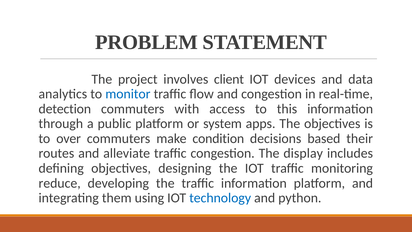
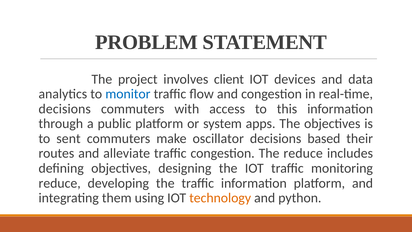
detection: detection -> decisions (65, 109)
over: over -> sent (69, 138)
condition: condition -> oscillator (218, 138)
The display: display -> reduce (303, 153)
technology colour: blue -> orange (220, 198)
